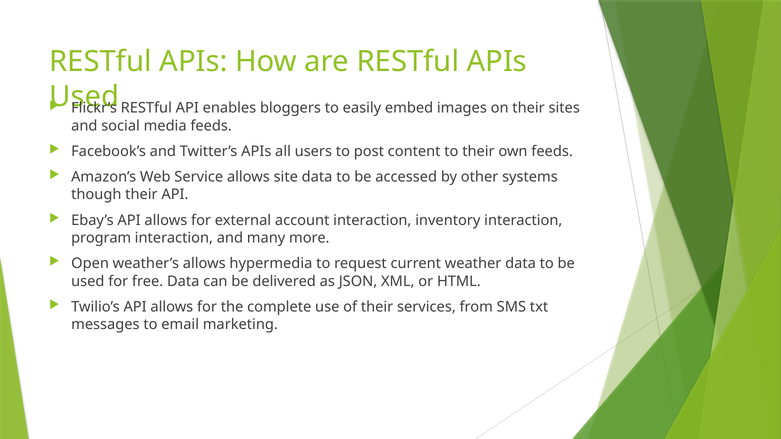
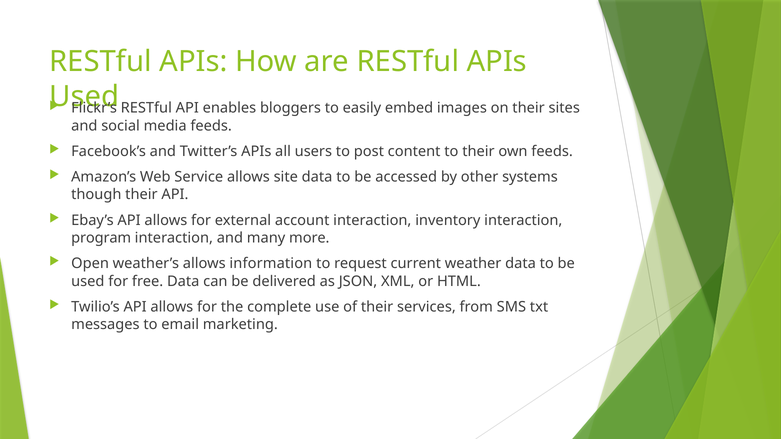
hypermedia: hypermedia -> information (271, 264)
